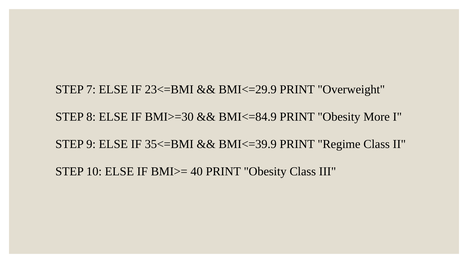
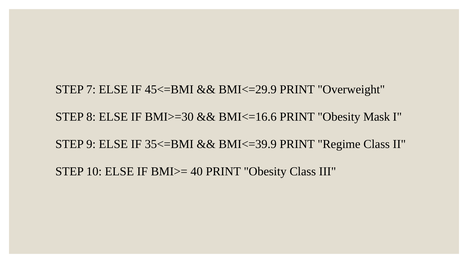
23<=BMI: 23<=BMI -> 45<=BMI (169, 90)
BMI<=84.9: BMI<=84.9 -> BMI<=16.6 (248, 117)
More: More -> Mask (377, 117)
